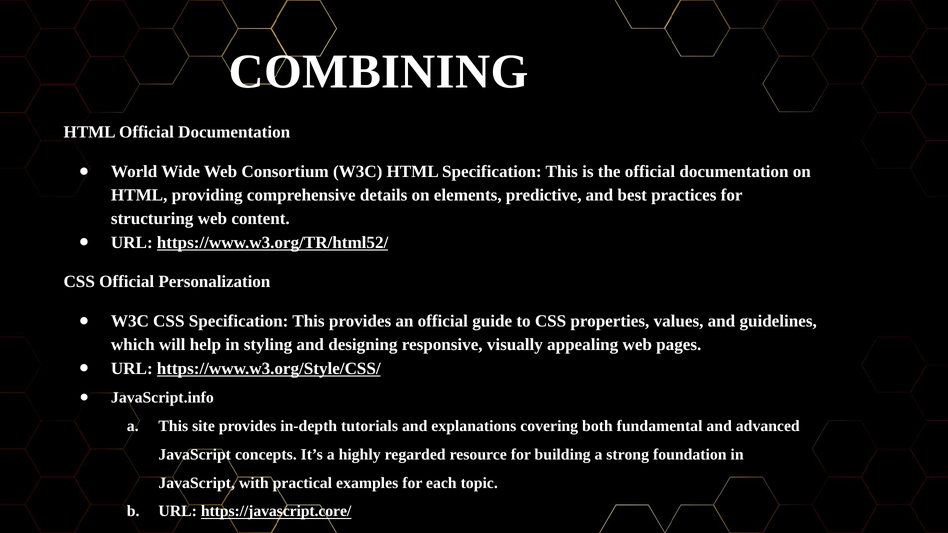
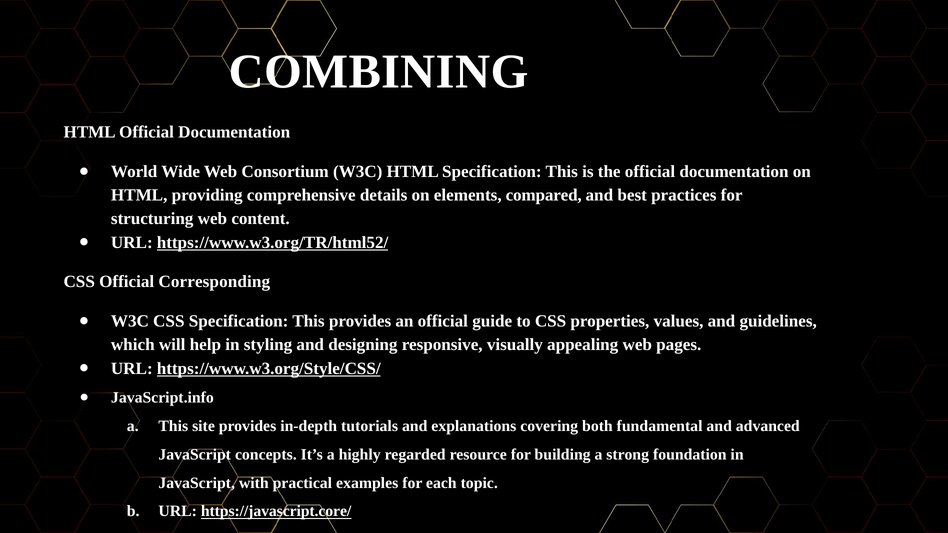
predictive: predictive -> compared (544, 195)
Personalization: Personalization -> Corresponding (214, 282)
